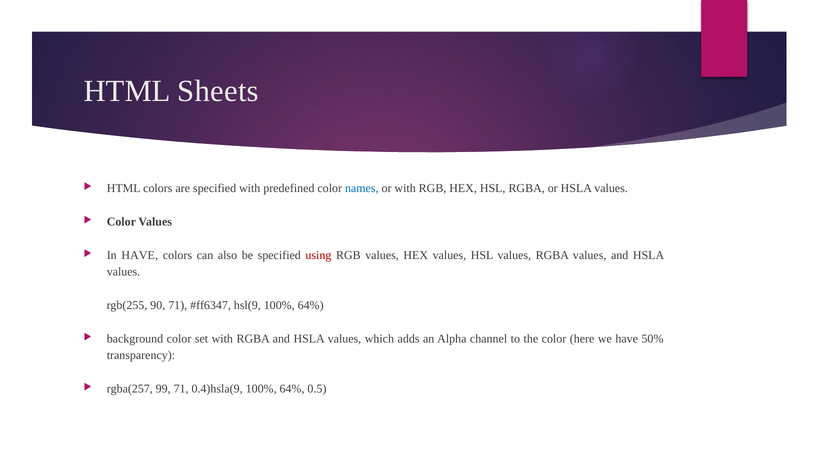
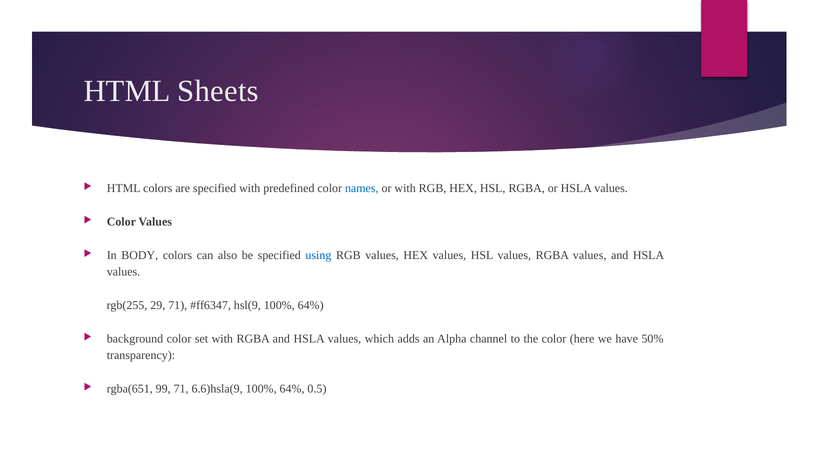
In HAVE: HAVE -> BODY (140, 255)
using colour: red -> blue (318, 255)
90: 90 -> 29 (158, 305)
rgba(257: rgba(257 -> rgba(651 (130, 389)
0.4)hsla(9: 0.4)hsla(9 -> 6.6)hsla(9 (217, 389)
